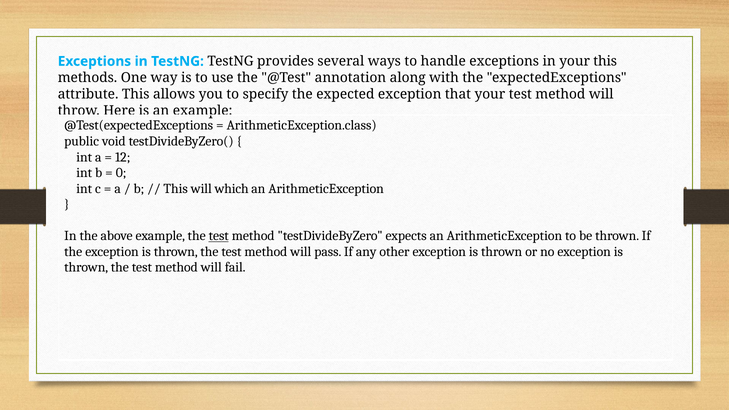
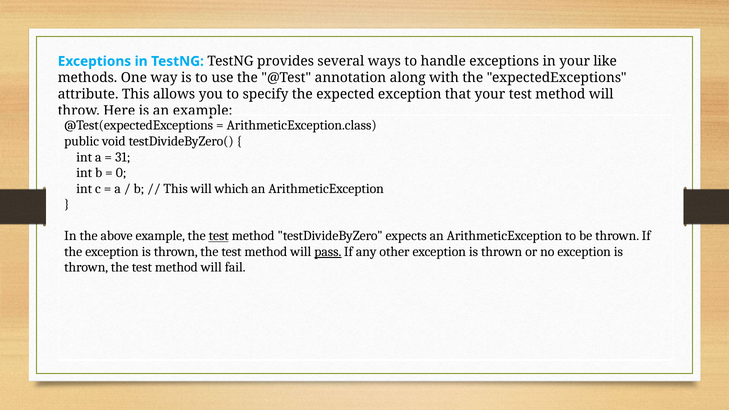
your this: this -> like (605, 61)
12: 12 -> 31 (123, 157)
pass underline: none -> present (328, 252)
